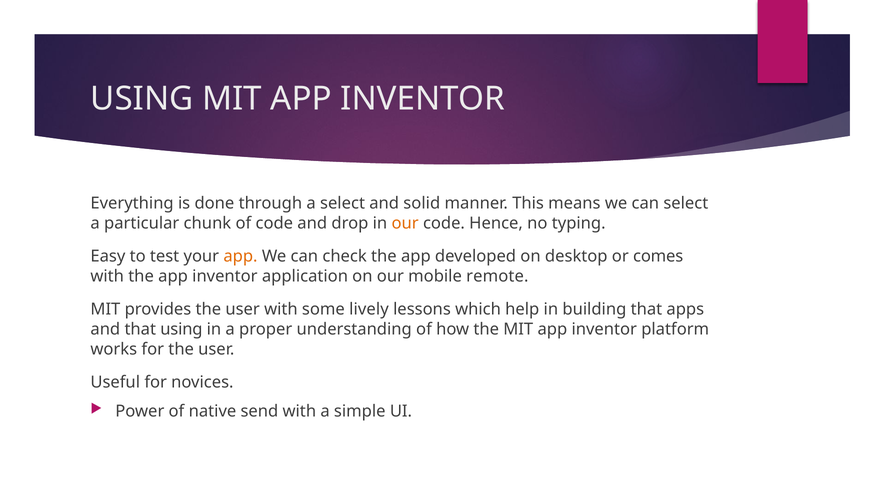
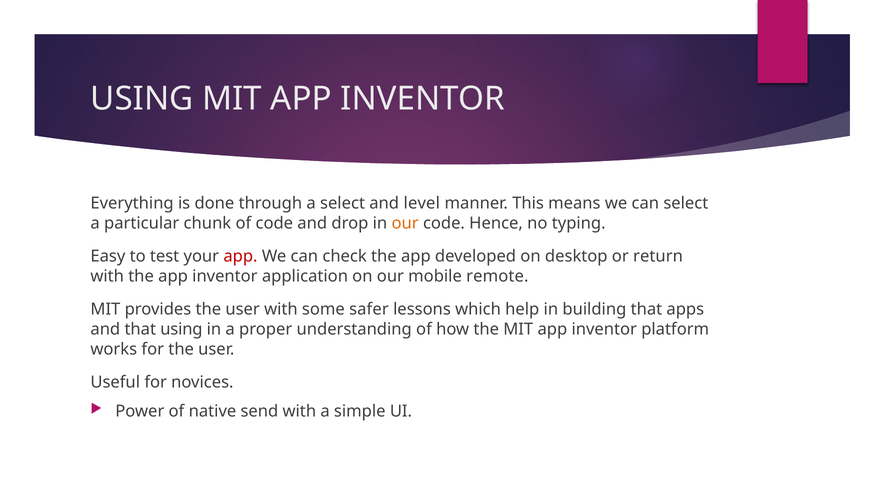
solid: solid -> level (422, 203)
app colour: orange -> red (240, 256)
comes: comes -> return (658, 256)
lively: lively -> safer (369, 309)
